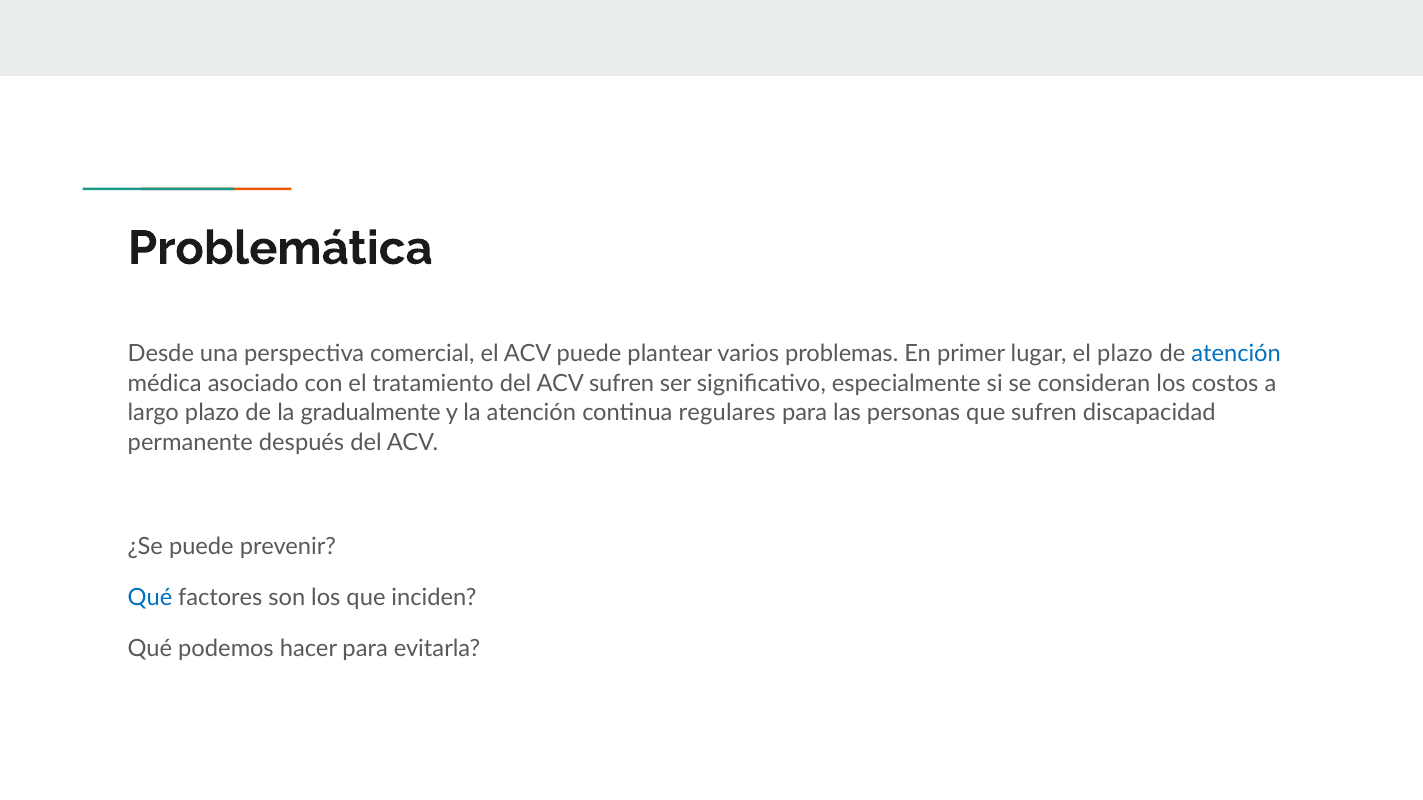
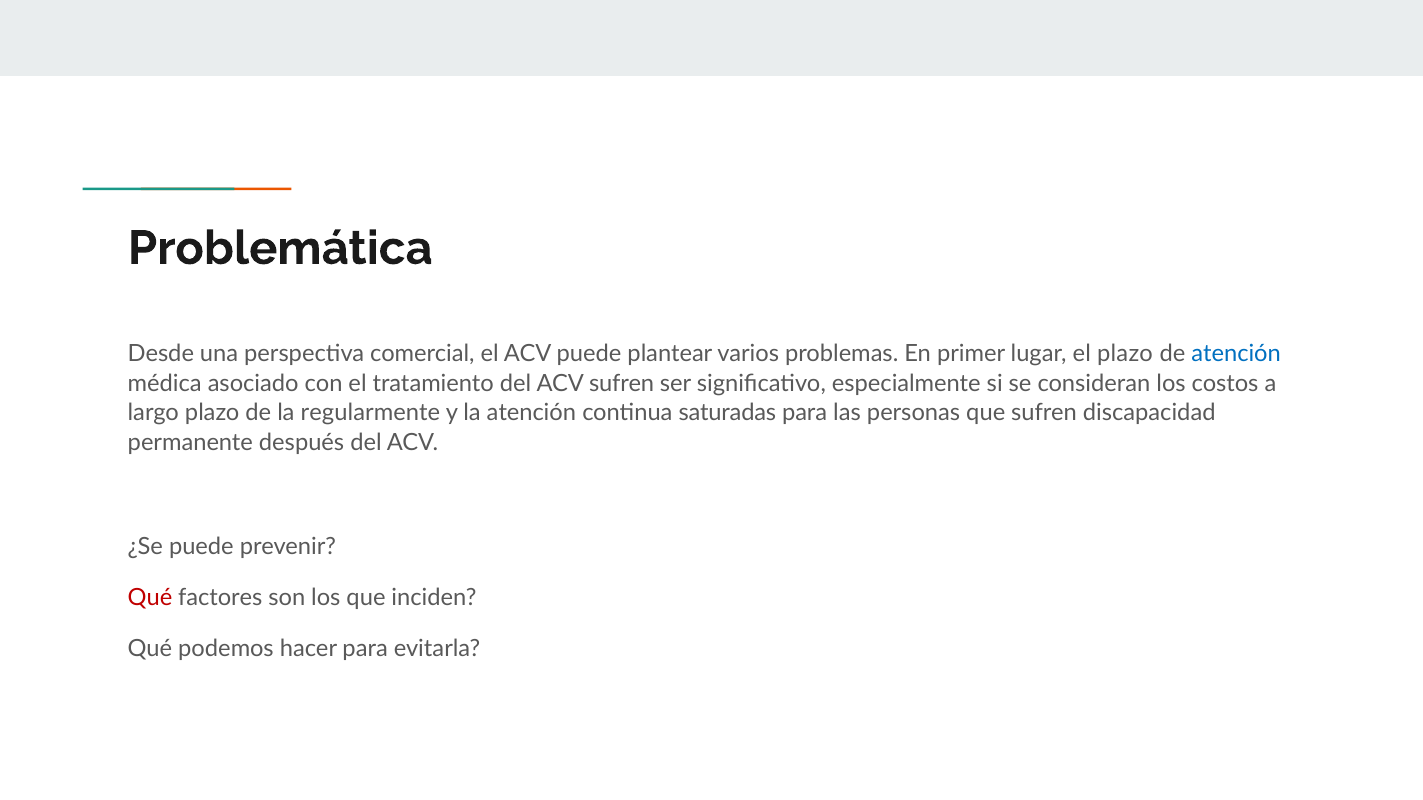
gradualmente: gradualmente -> regularmente (370, 413)
regulares: regulares -> saturadas (727, 413)
Qué colour: blue -> red (150, 598)
